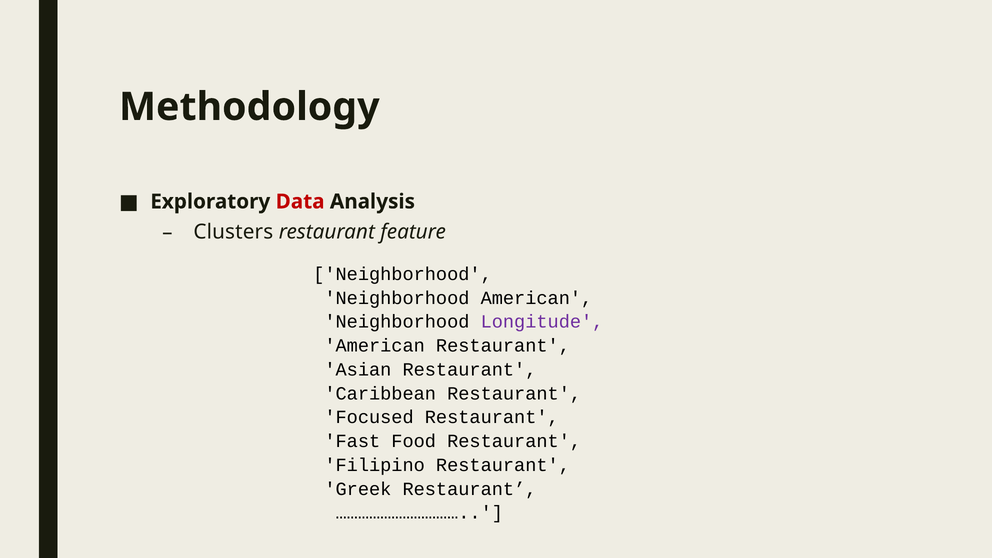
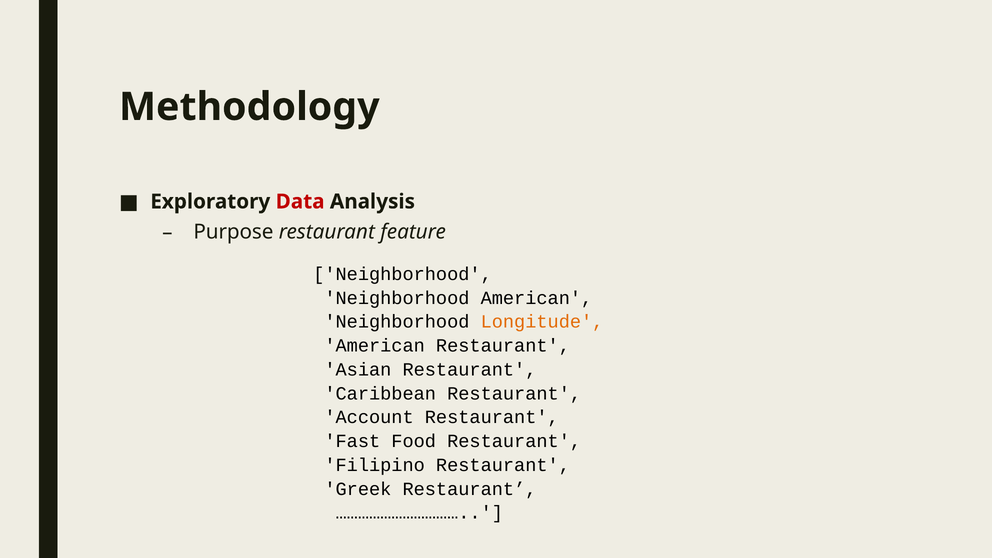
Clusters: Clusters -> Purpose (233, 232)
Longitude colour: purple -> orange (542, 322)
Focused: Focused -> Account (369, 417)
